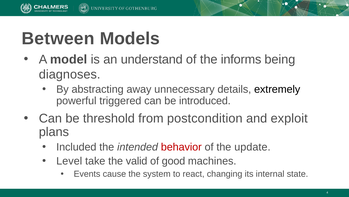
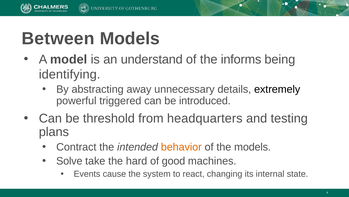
diagnoses: diagnoses -> identifying (70, 74)
postcondition: postcondition -> headquarters (205, 118)
exploit: exploit -> testing (289, 118)
Included: Included -> Contract (76, 147)
behavior colour: red -> orange (181, 147)
the update: update -> models (253, 147)
Level: Level -> Solve (69, 160)
valid: valid -> hard (137, 160)
